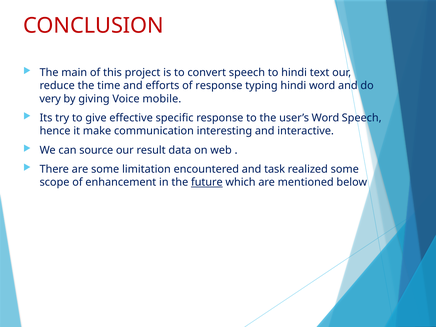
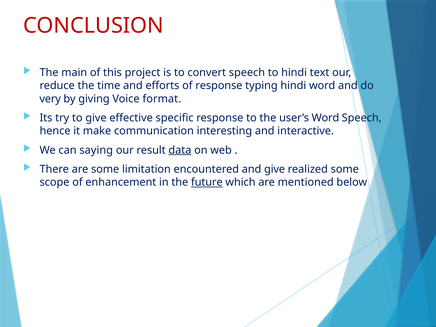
mobile: mobile -> format (162, 99)
source: source -> saying (96, 150)
data underline: none -> present (180, 150)
and task: task -> give (275, 169)
